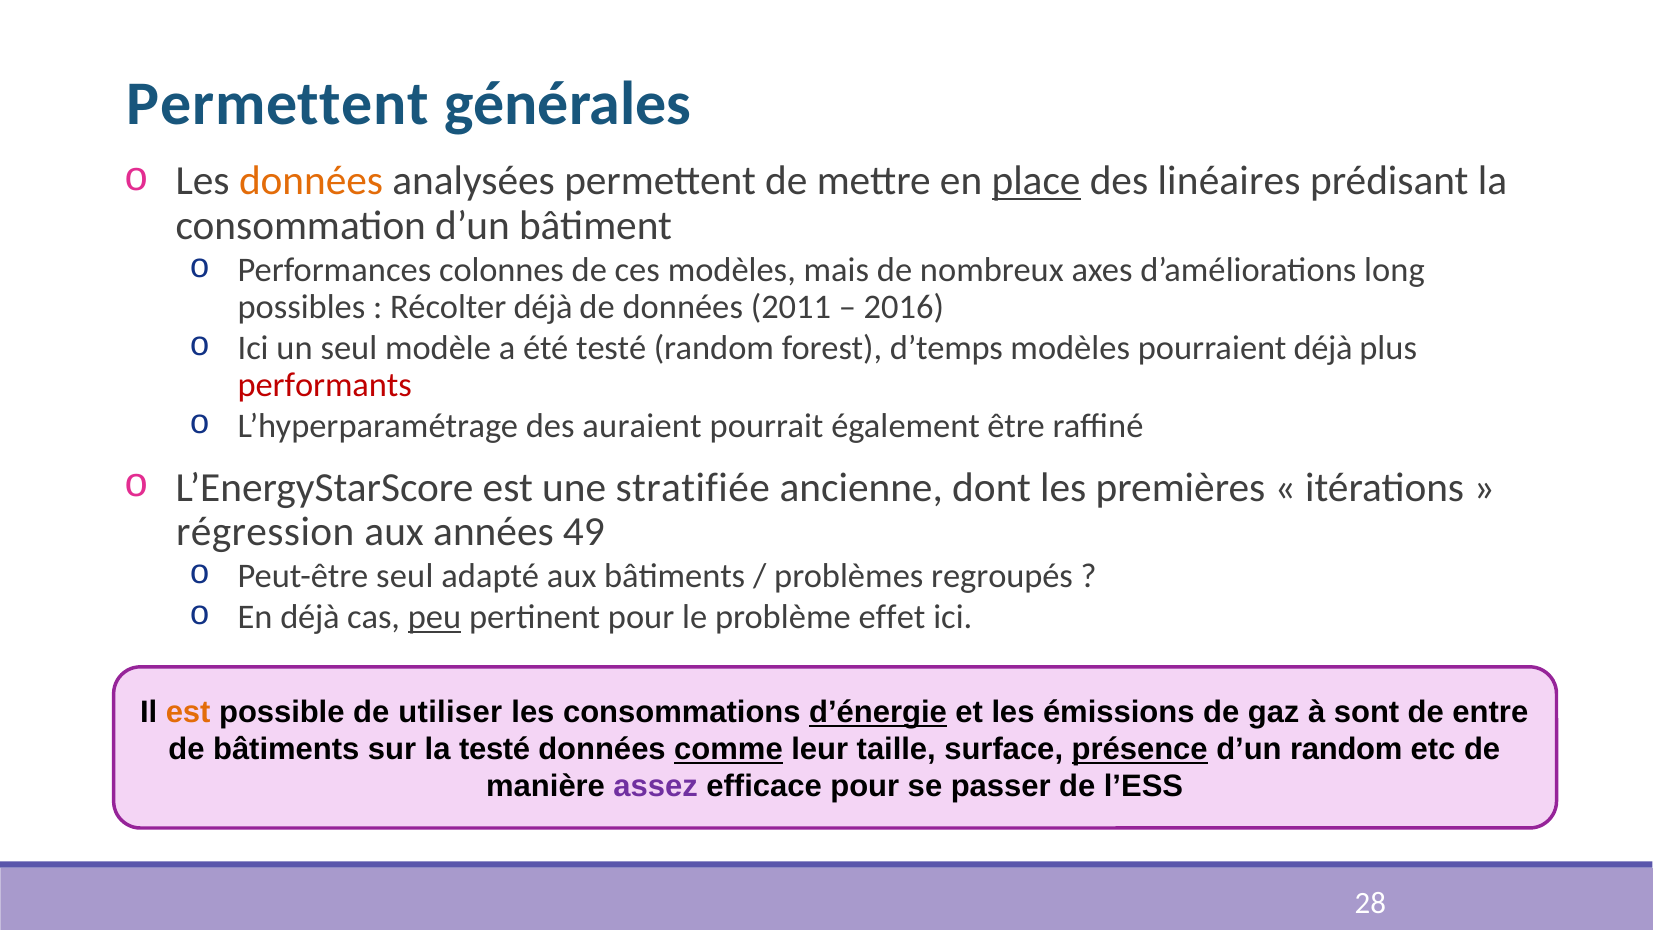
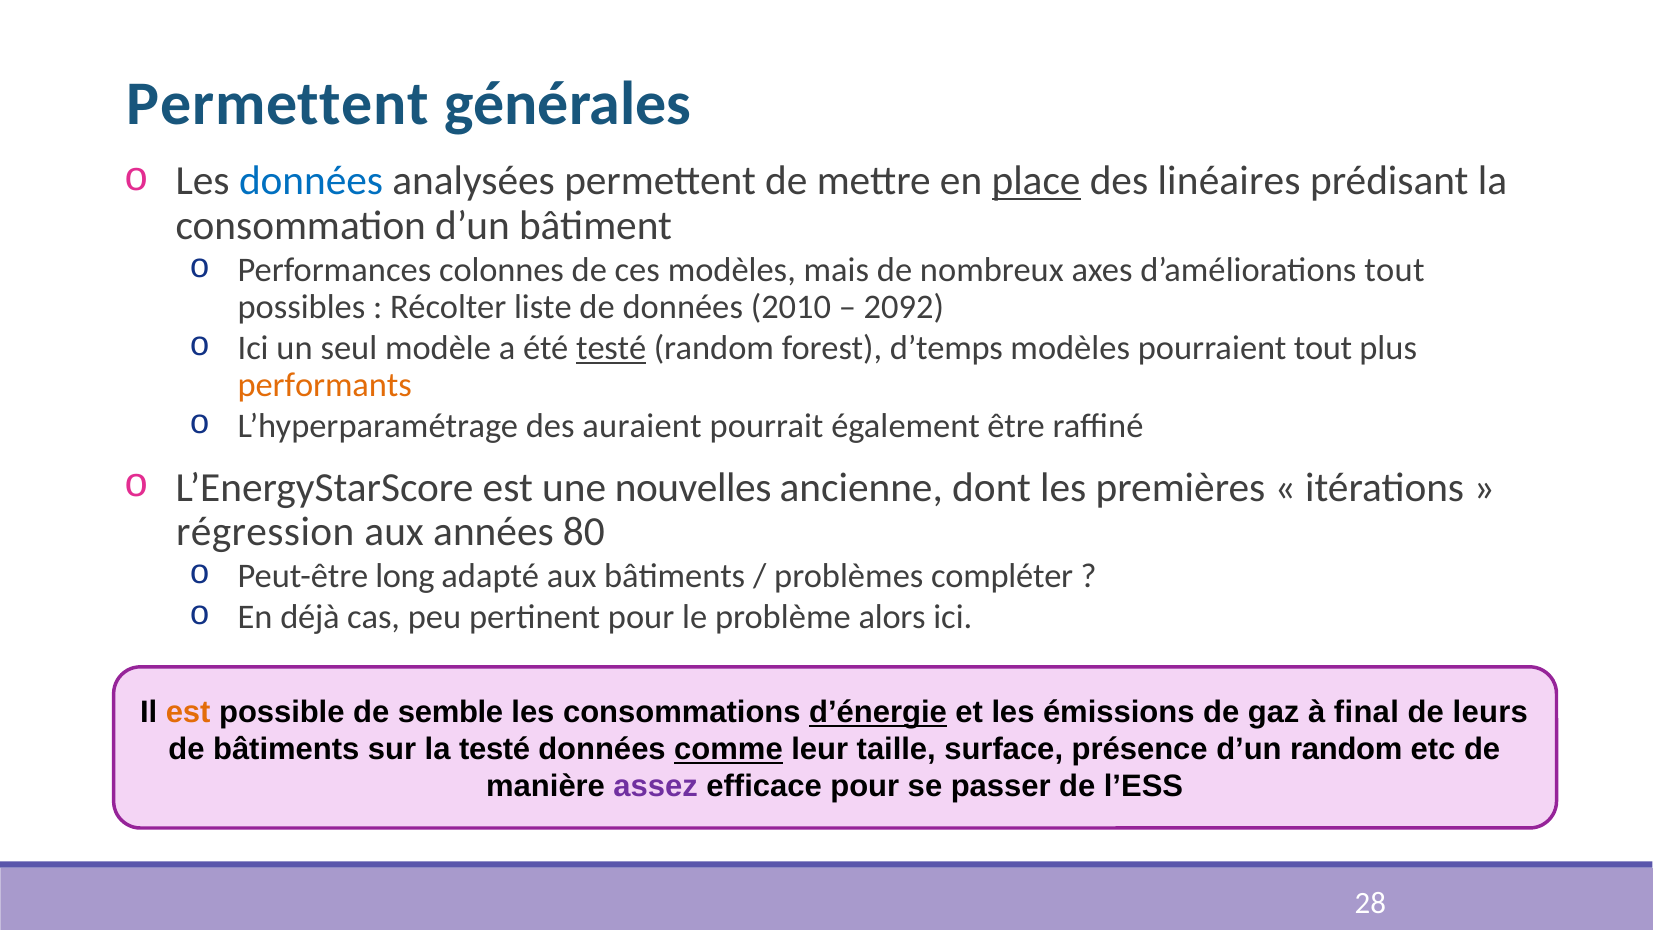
données colour: orange -> blue (311, 181)
d’améliorations long: long -> tout (1394, 270)
Récolter déjà: déjà -> liste (543, 307)
2011: 2011 -> 2010 (791, 307)
2016: 2016 -> 2092 (904, 307)
testé underline: none -> present (611, 348)
pourraient déjà: déjà -> tout (1323, 348)
performants colour: red -> orange (325, 385)
stratifiée: stratifiée -> nouvelles (693, 487)
49: 49 -> 80 (584, 532)
Peut-être seul: seul -> long (405, 576)
regroupés: regroupés -> compléter (1002, 576)
peu underline: present -> none (434, 617)
effet: effet -> alors (892, 617)
utiliser: utiliser -> semble (451, 712)
sont: sont -> final (1366, 712)
entre: entre -> leurs (1490, 712)
présence underline: present -> none (1140, 749)
